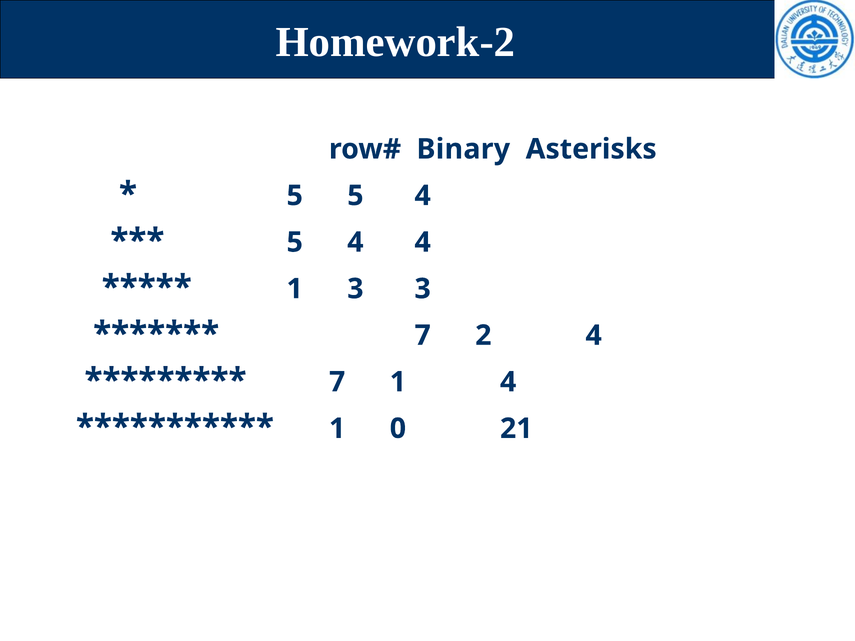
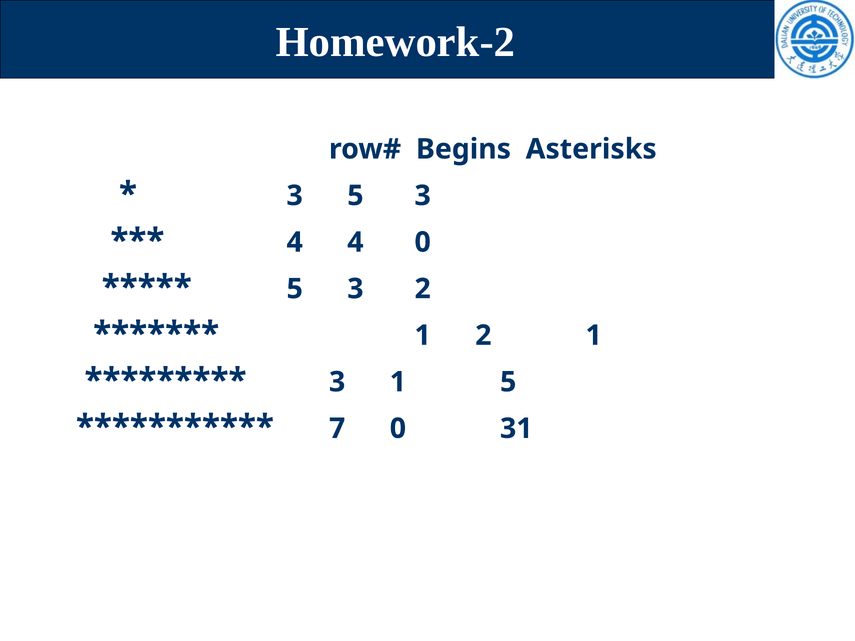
Binary: Binary -> Begins (463, 149)
5: 5 -> 3 (295, 196)
4: 4 -> 3 (423, 196)
5: 5 -> 4 (295, 242)
4 4: 4 -> 0 (423, 242)
1: 1 -> 5 (295, 289)
3 3: 3 -> 2 (423, 289)
7: 7 -> 1 (423, 336)
2 4: 4 -> 1 (594, 336)
7: 7 -> 3 (337, 382)
1 4: 4 -> 5 (508, 382)
1: 1 -> 7 (337, 429)
21: 21 -> 31 (516, 429)
